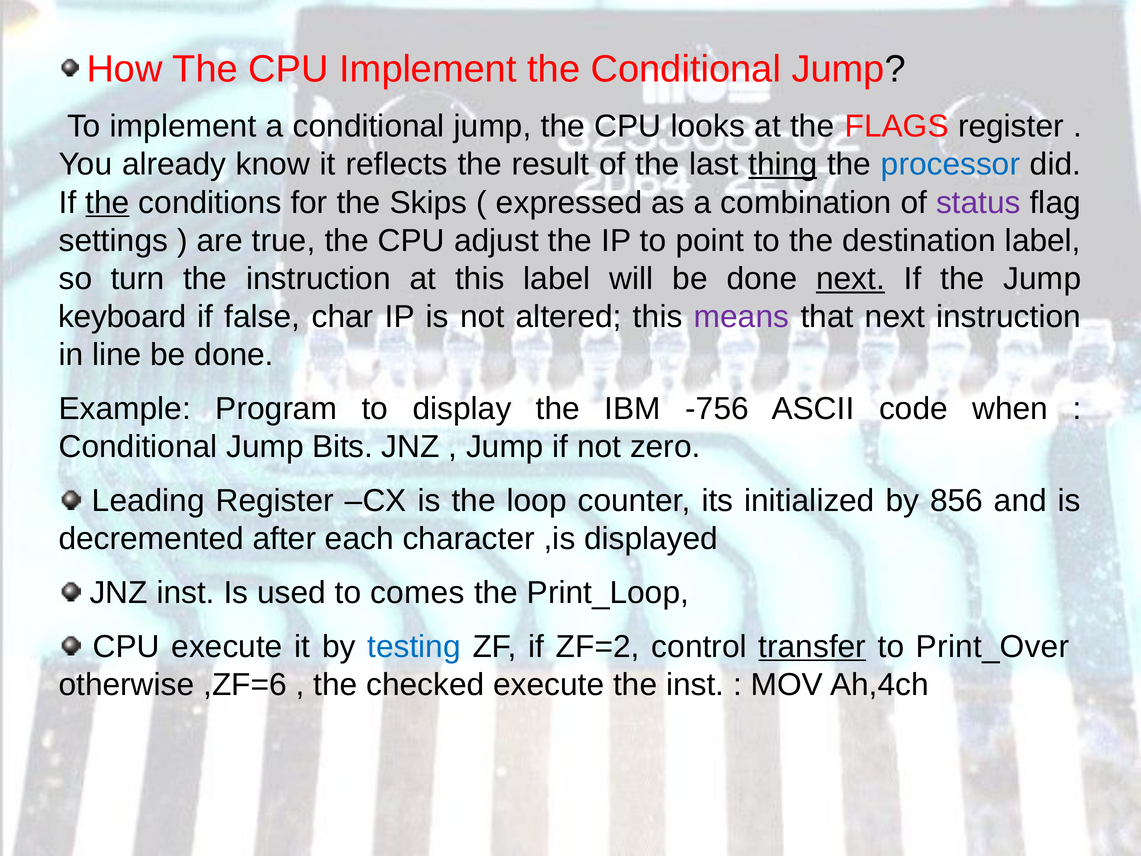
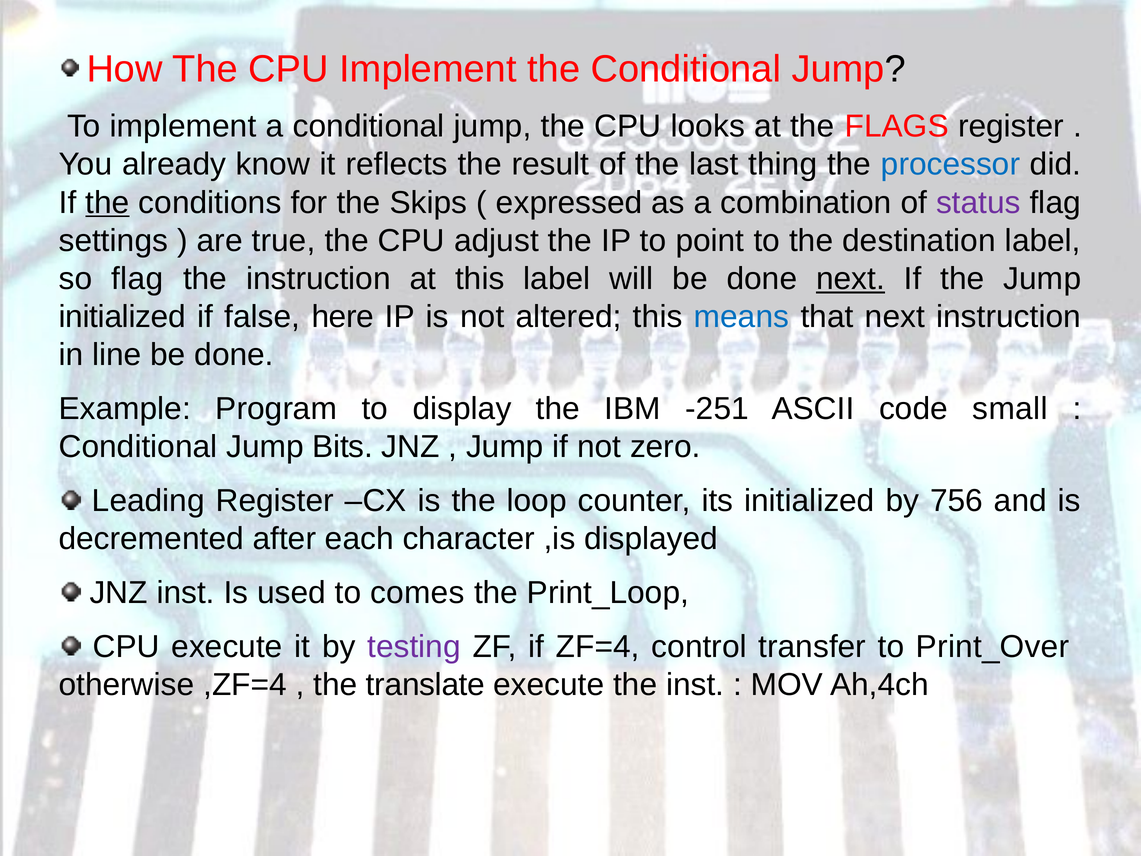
thing underline: present -> none (783, 164)
so turn: turn -> flag (137, 279)
keyboard: keyboard -> initialized (122, 317)
char: char -> here (343, 317)
means colour: purple -> blue (741, 317)
-756: -756 -> -251 (717, 409)
when: when -> small (1010, 409)
856: 856 -> 756 (957, 501)
testing colour: blue -> purple (414, 646)
ZF=2: ZF=2 -> ZF=4 (598, 646)
transfer underline: present -> none (812, 646)
,ZF=6: ,ZF=6 -> ,ZF=4 (245, 684)
checked: checked -> translate (425, 684)
